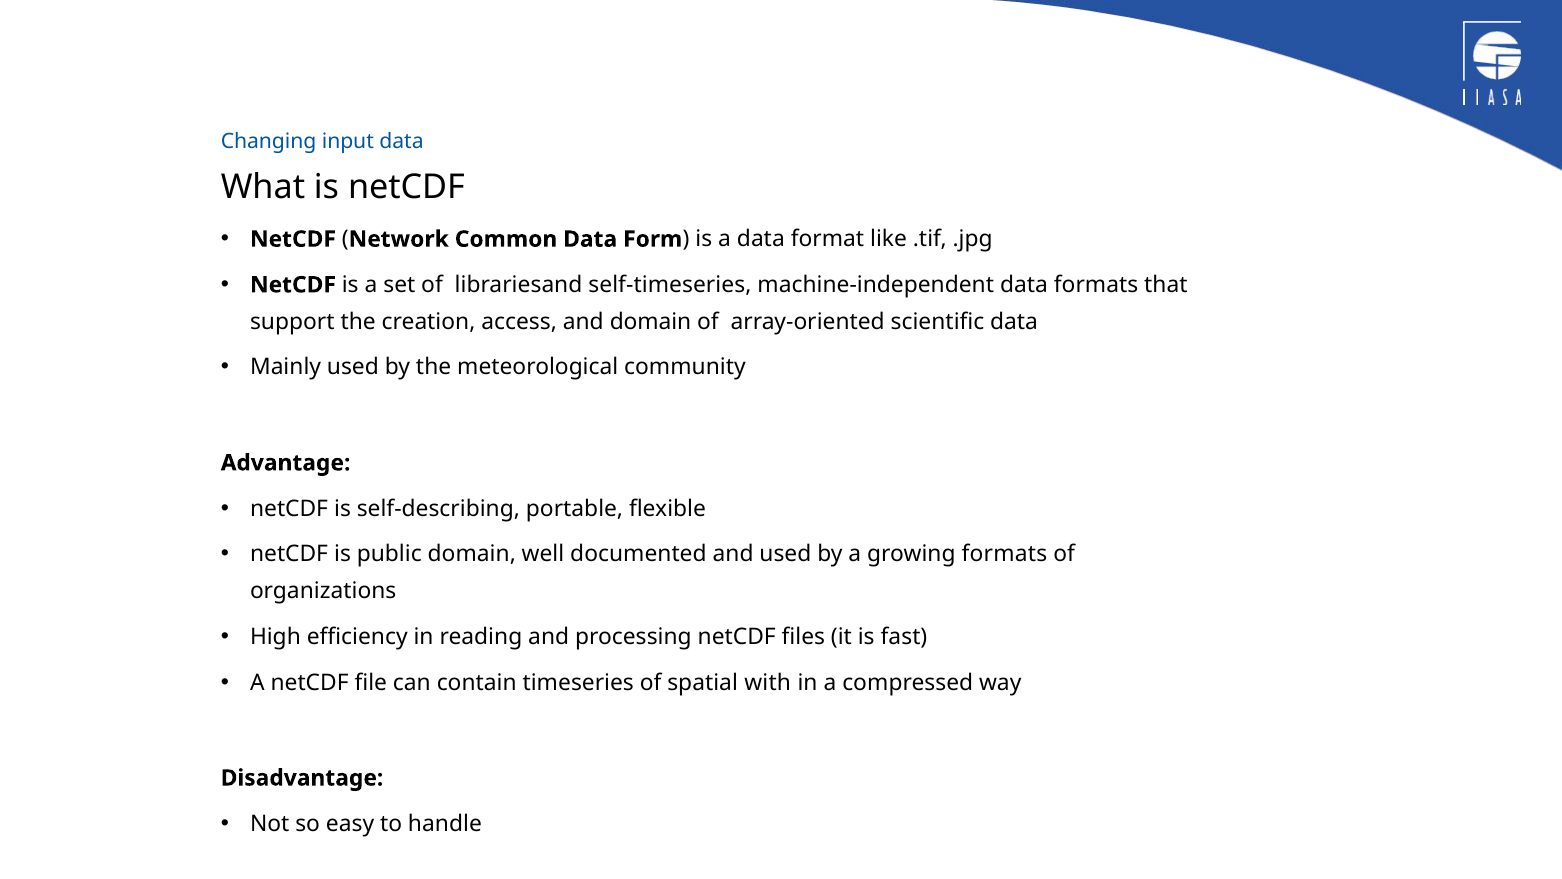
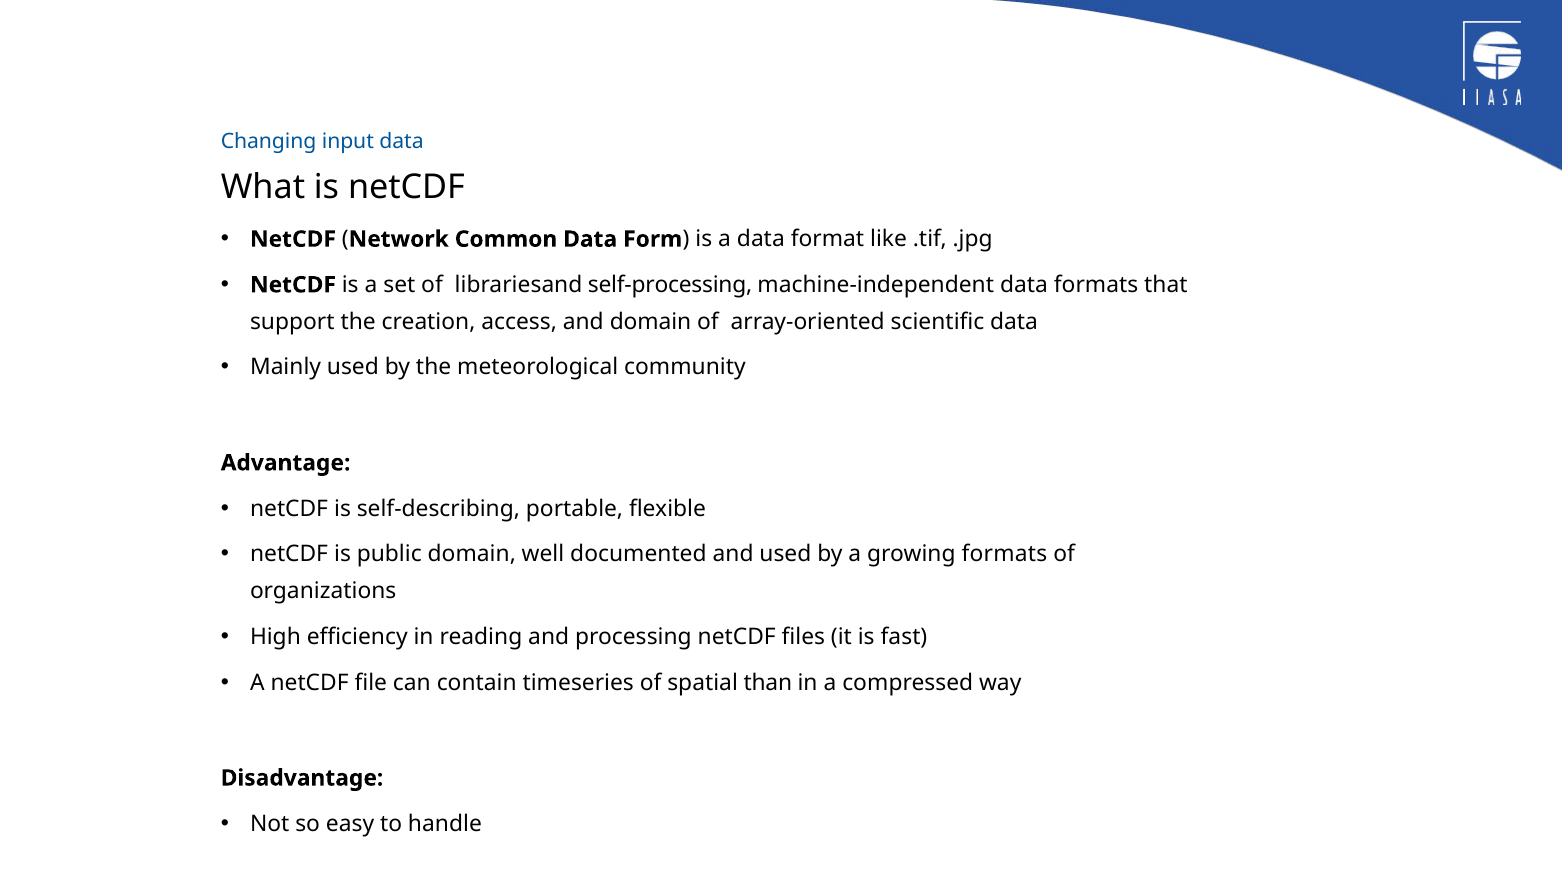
self-timeseries: self-timeseries -> self-processing (670, 285)
with: with -> than (768, 682)
